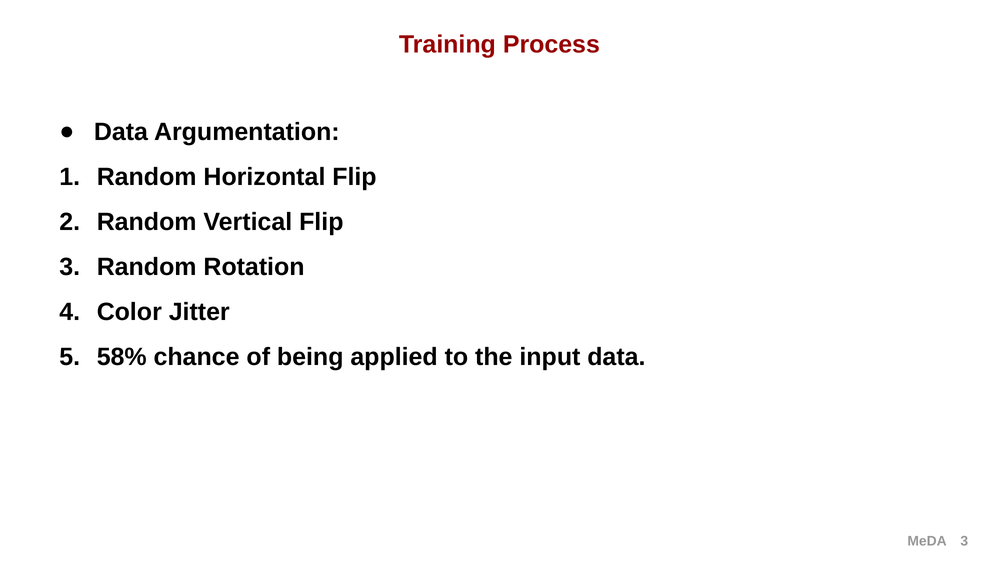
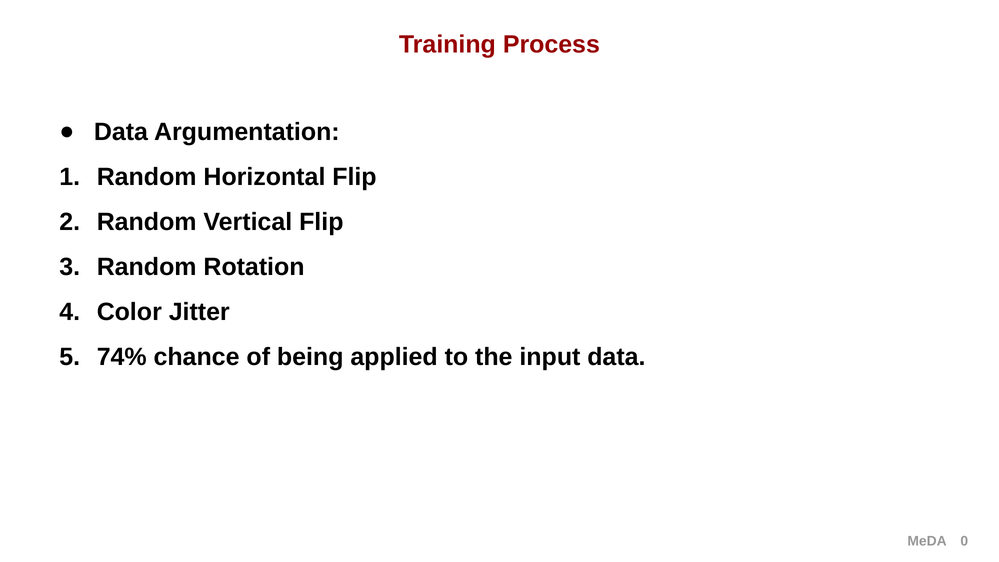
58%: 58% -> 74% (122, 357)
3: 3 -> 0 (964, 541)
